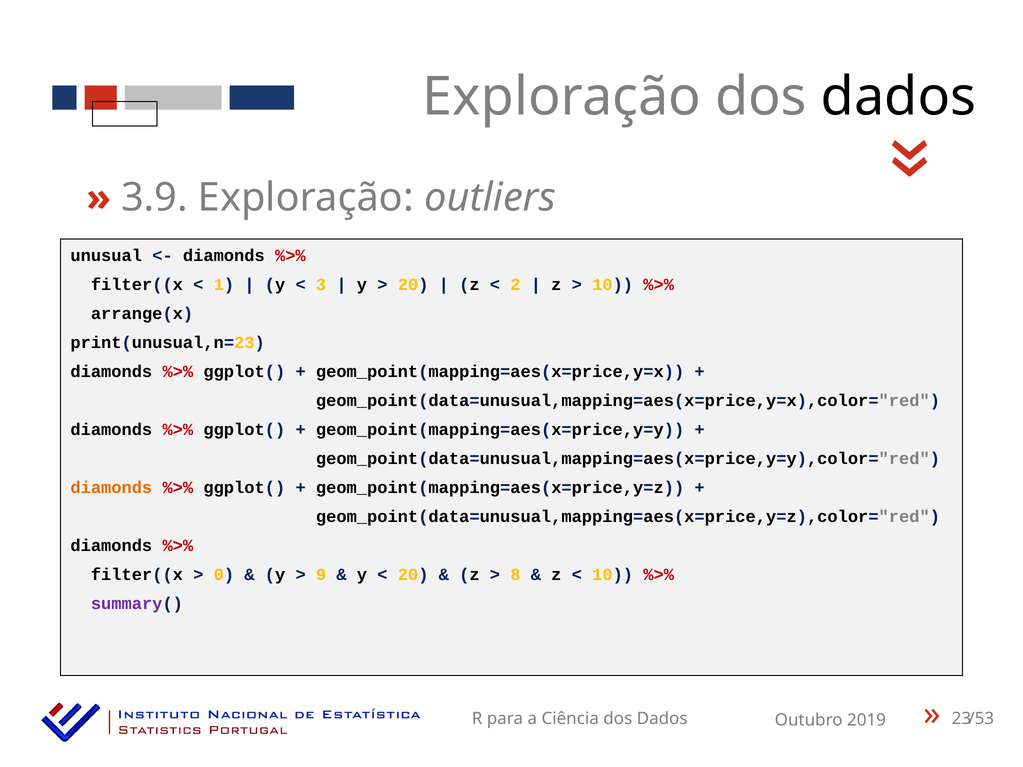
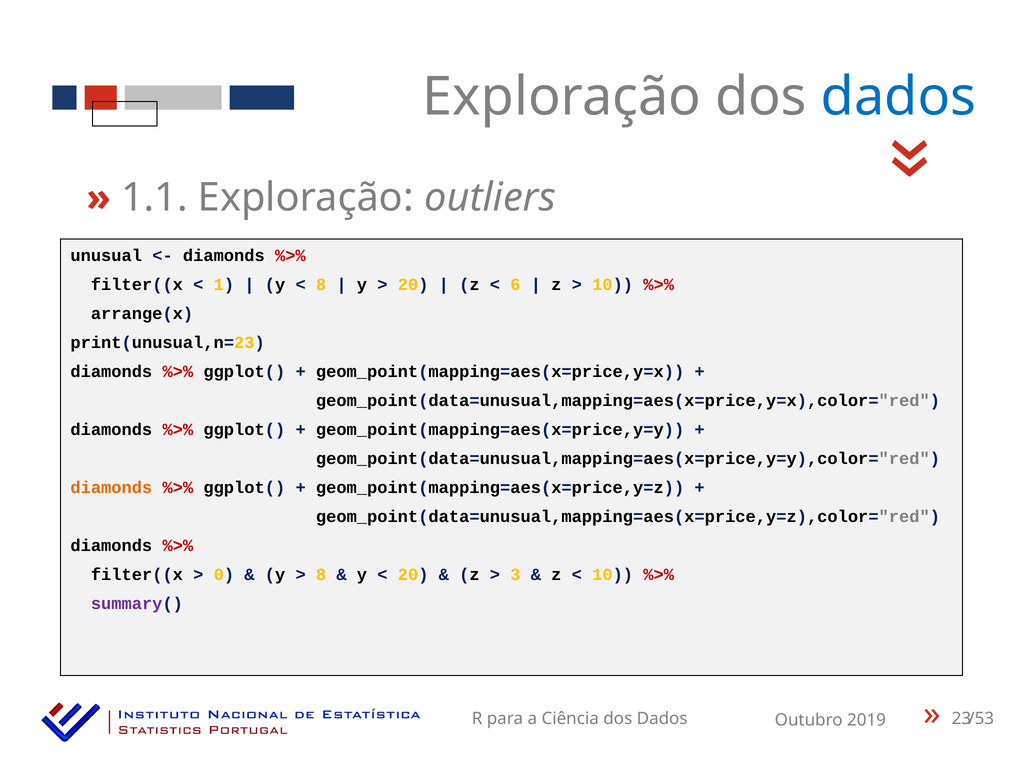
dados colour: black -> blue (899, 97)
3.9: 3.9 -> 1.1 (154, 198)
3: 3 -> 8 (321, 285)
2: 2 -> 6 (515, 285)
9: 9 -> 8 (321, 575)
8: 8 -> 3 (515, 575)
